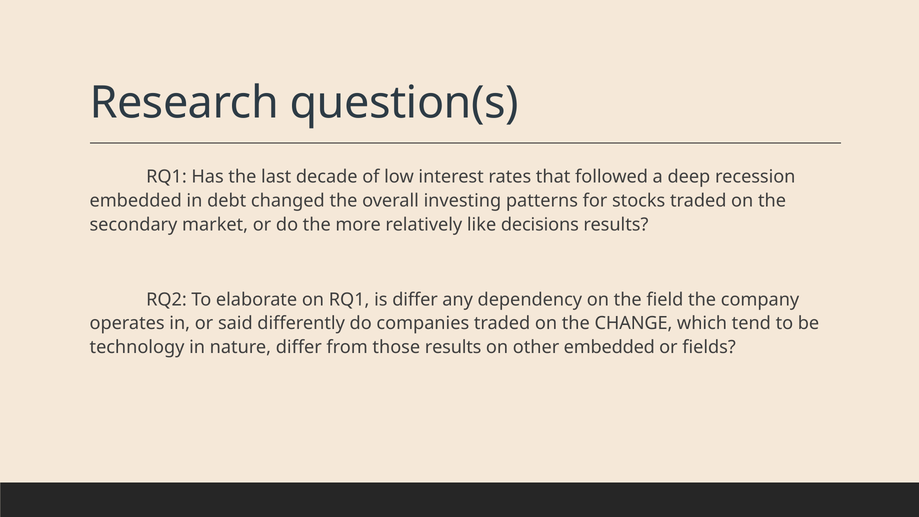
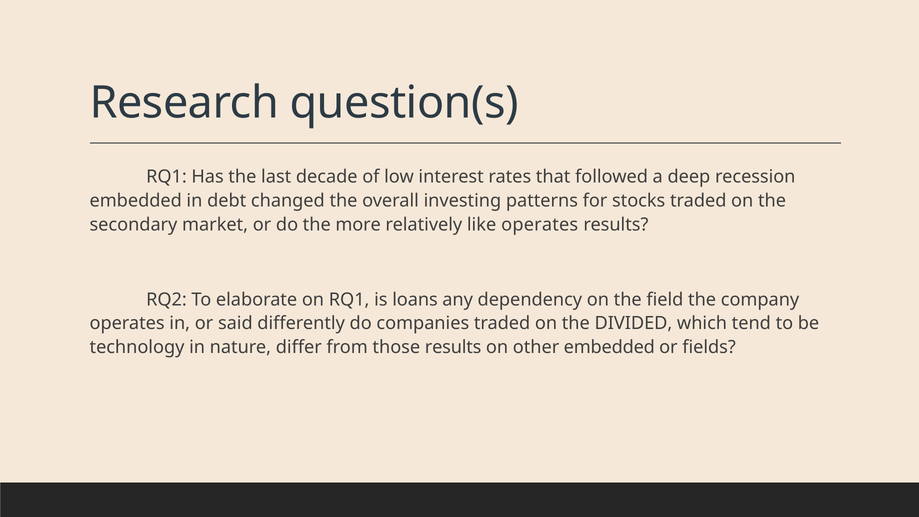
like decisions: decisions -> operates (540, 225)
is differ: differ -> loans (415, 299)
CHANGE: CHANGE -> DIVIDED (633, 323)
